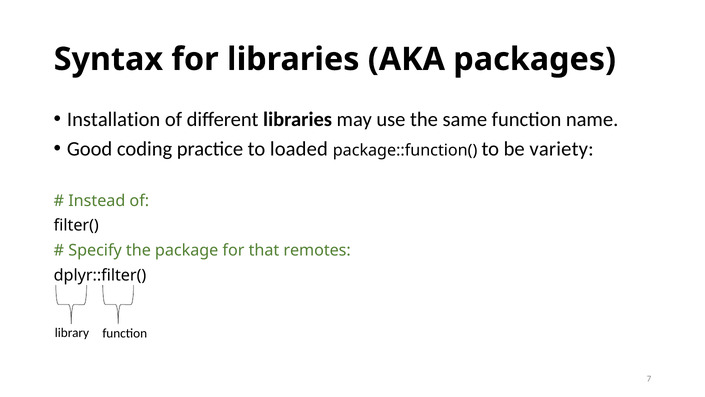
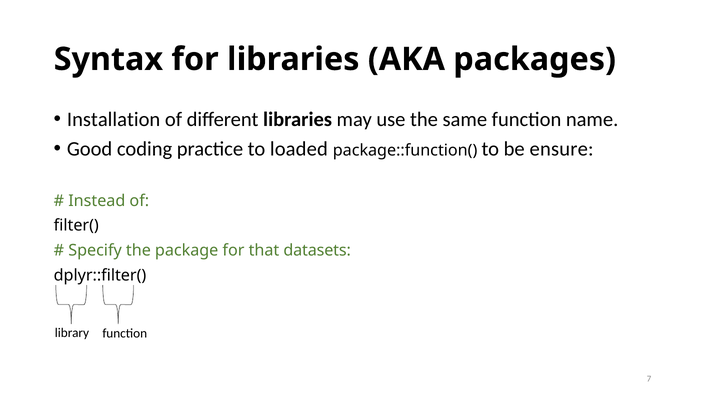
variety: variety -> ensure (562, 149)
remotes: remotes -> datasets (317, 250)
